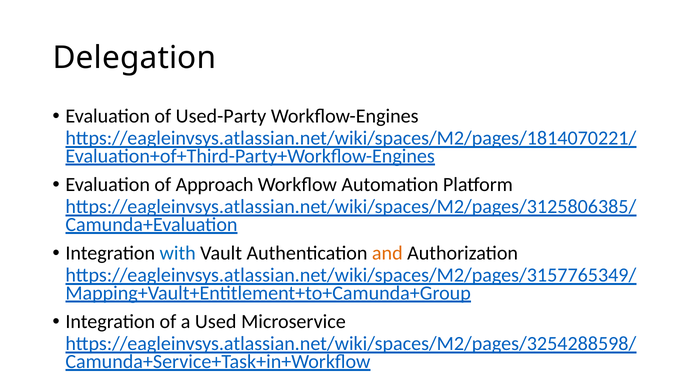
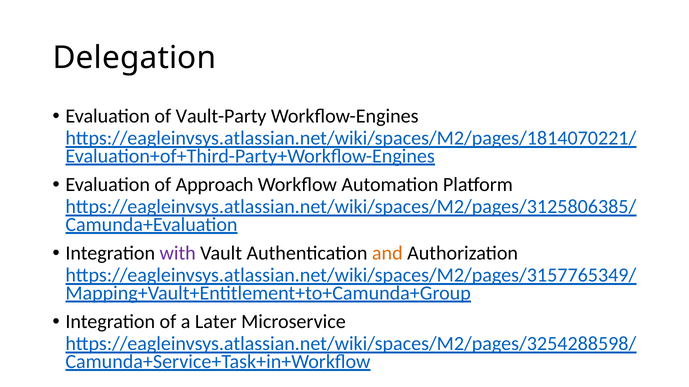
Used-Party: Used-Party -> Vault-Party (221, 116)
with colour: blue -> purple (178, 254)
Used: Used -> Later (216, 322)
